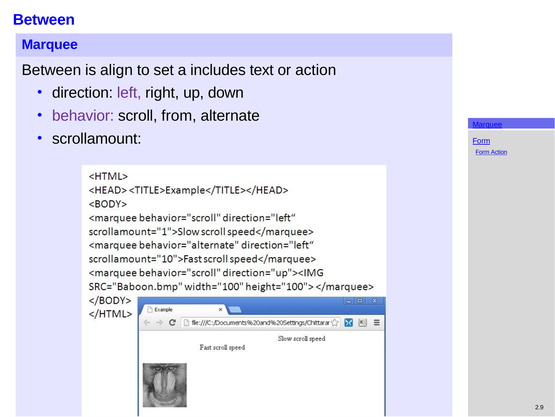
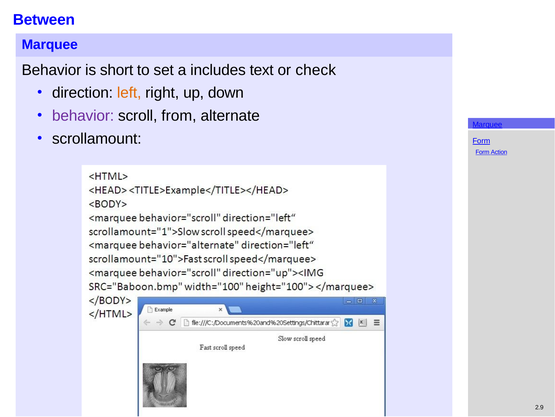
Between: Between -> Behavior (51, 70)
align: align -> short (117, 70)
or action: action -> check (316, 70)
left colour: purple -> orange (129, 93)
